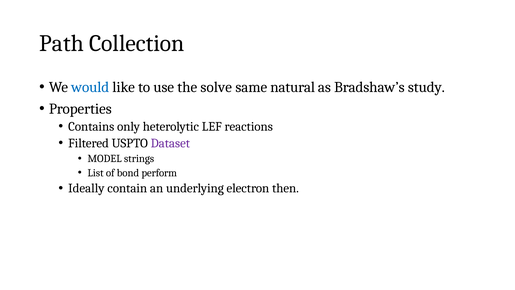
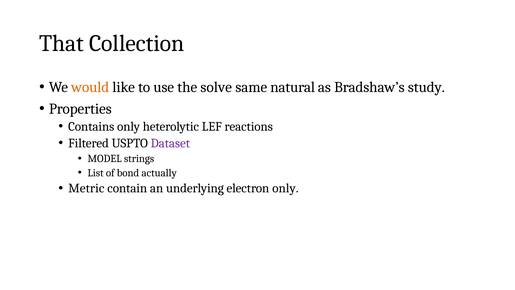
Path: Path -> That (62, 43)
would colour: blue -> orange (90, 87)
perform: perform -> actually (159, 173)
Ideally: Ideally -> Metric (86, 188)
electron then: then -> only (285, 188)
